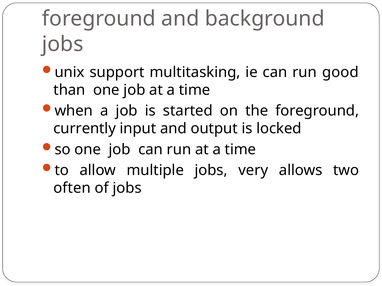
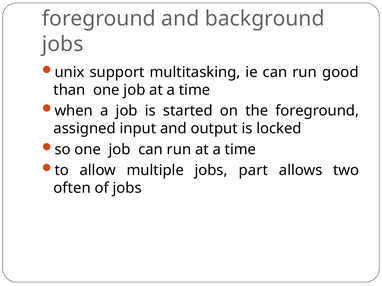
currently: currently -> assigned (85, 129)
very: very -> part (253, 171)
